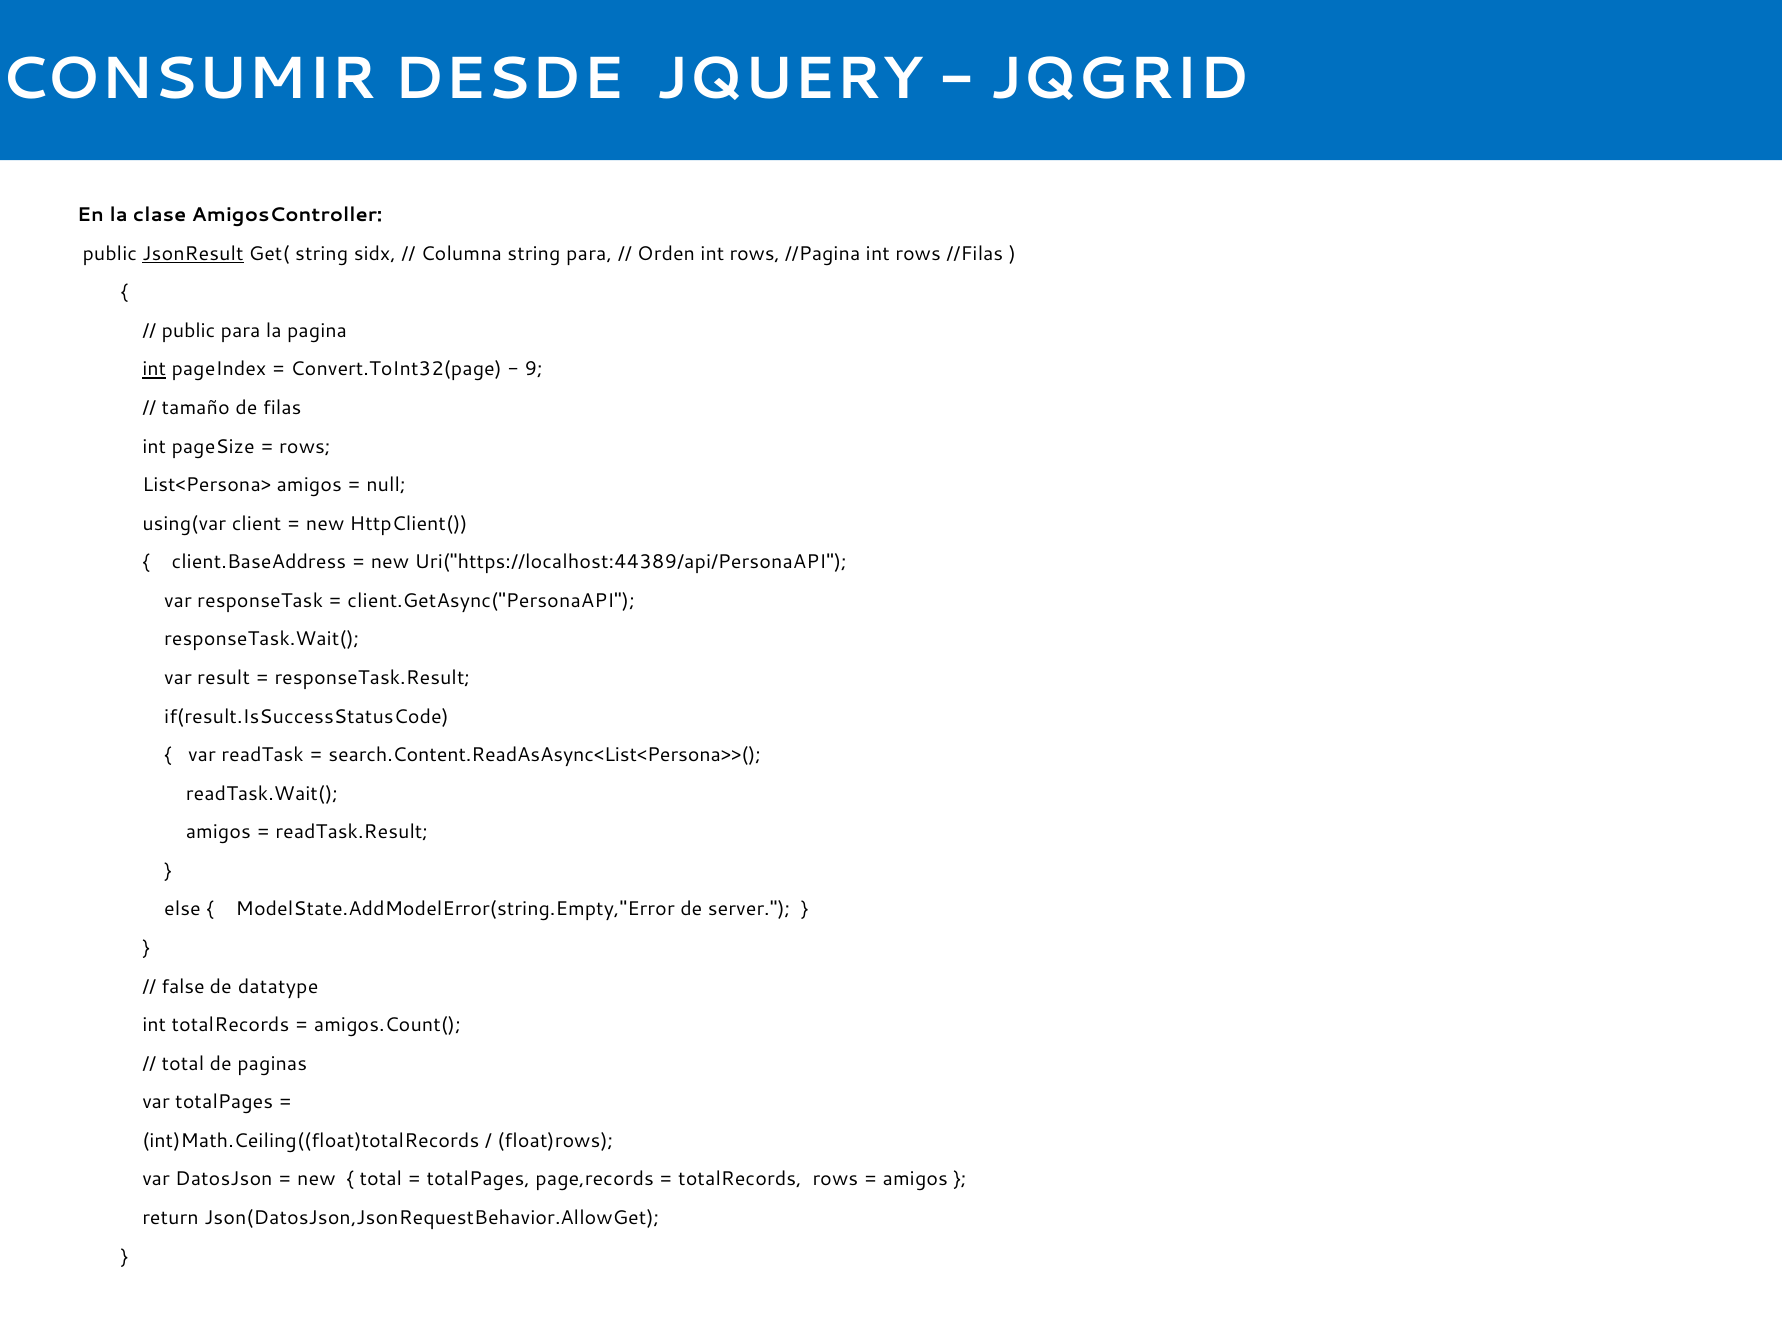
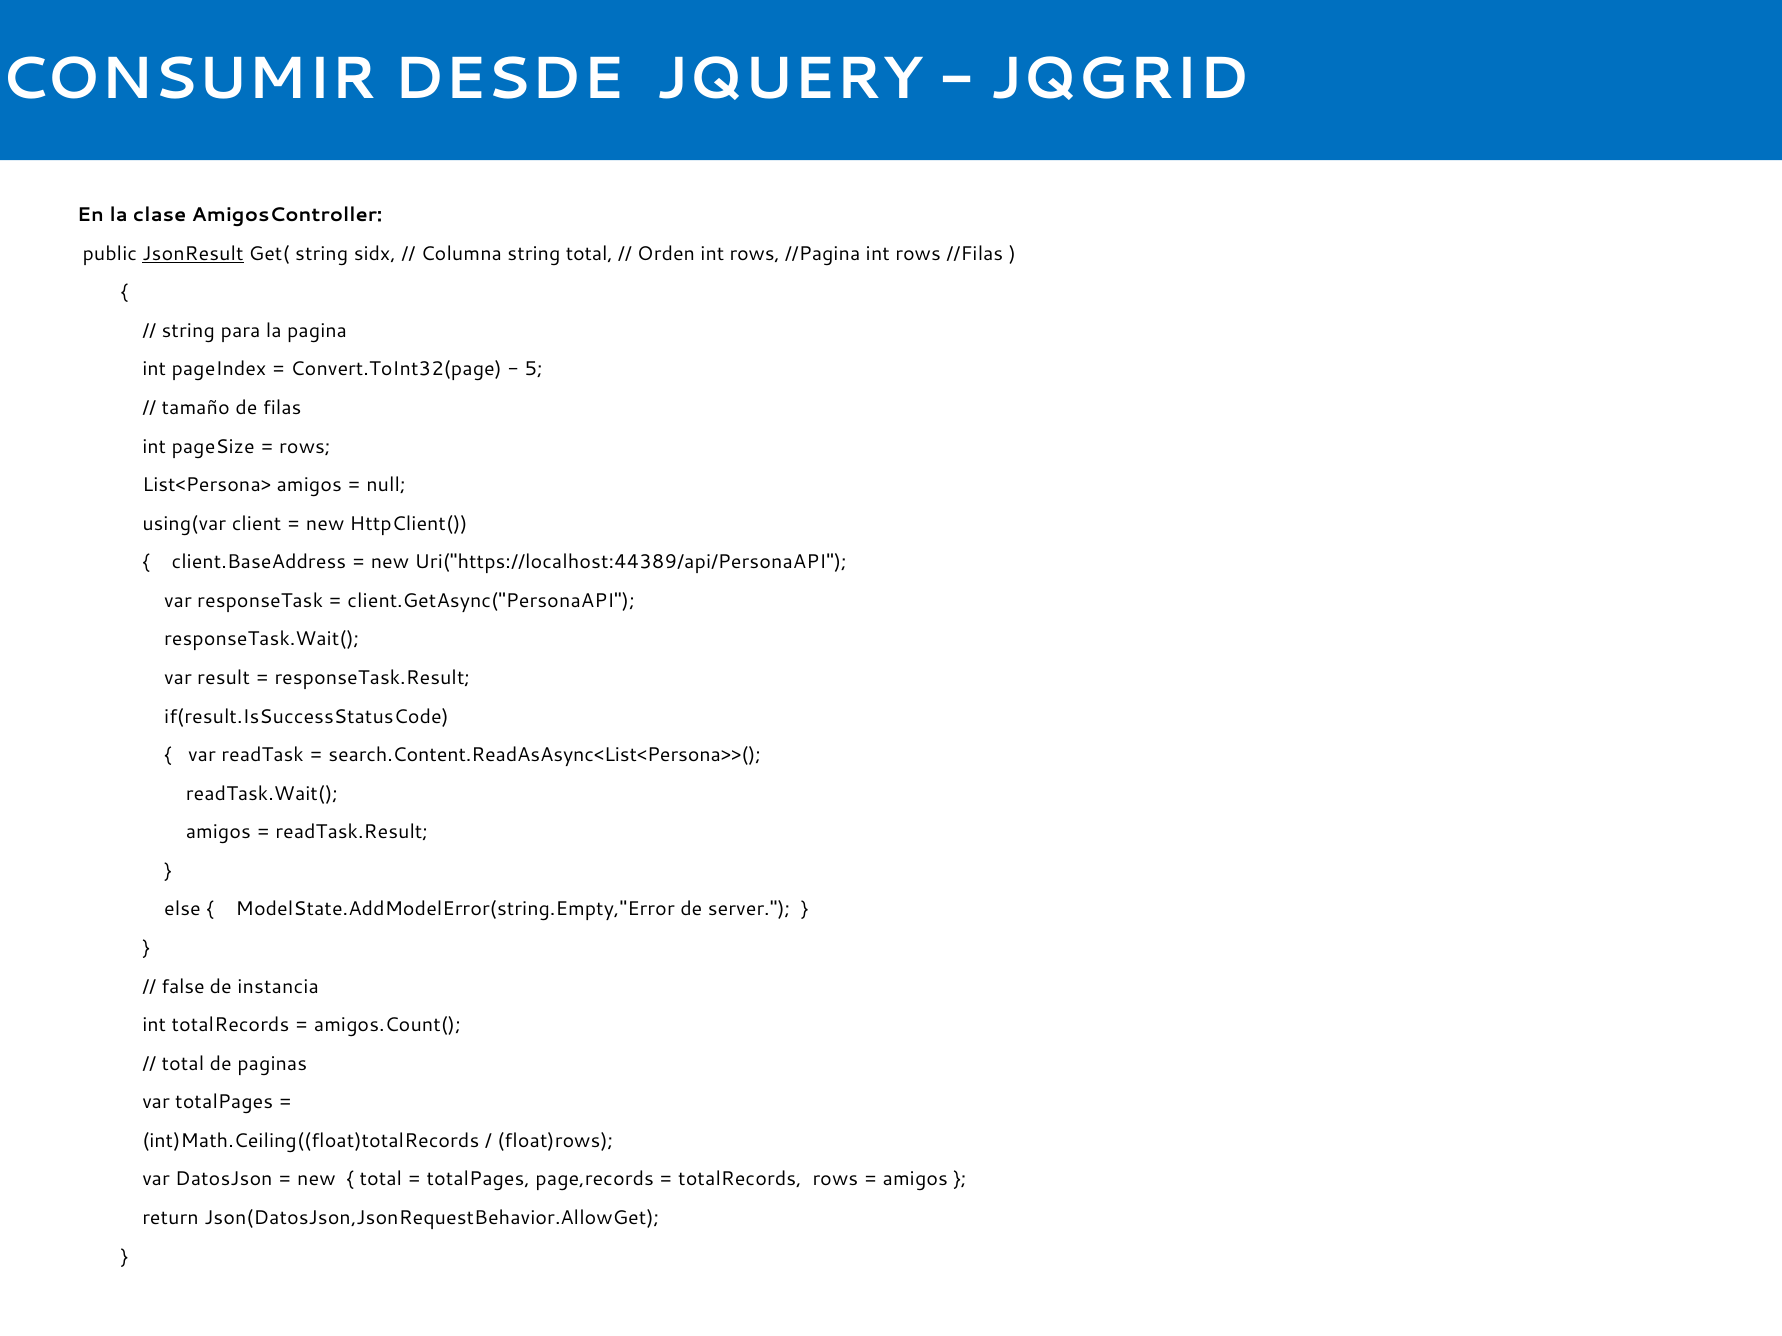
string para: para -> total (589, 254)
public: public -> string (188, 331)
int underline: present -> none (154, 370)
9: 9 -> 5 (534, 370)
datatype: datatype -> instancia (278, 987)
